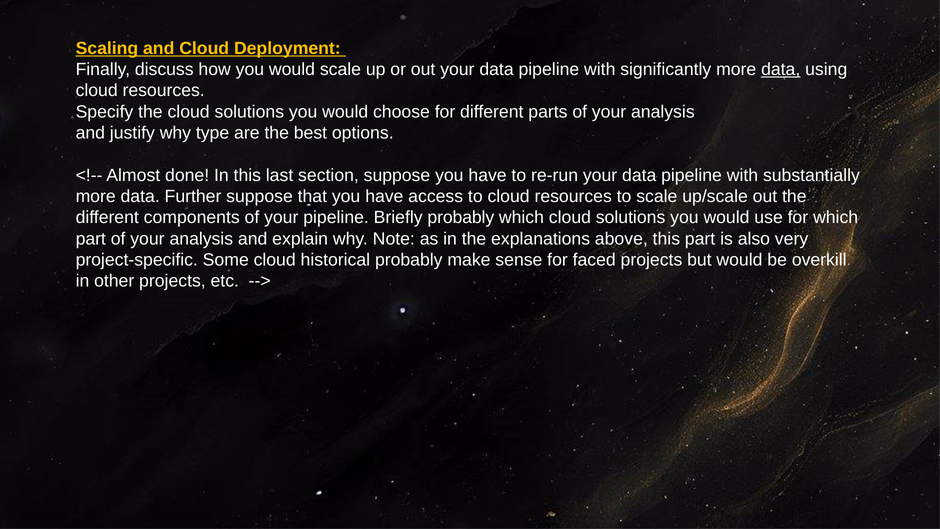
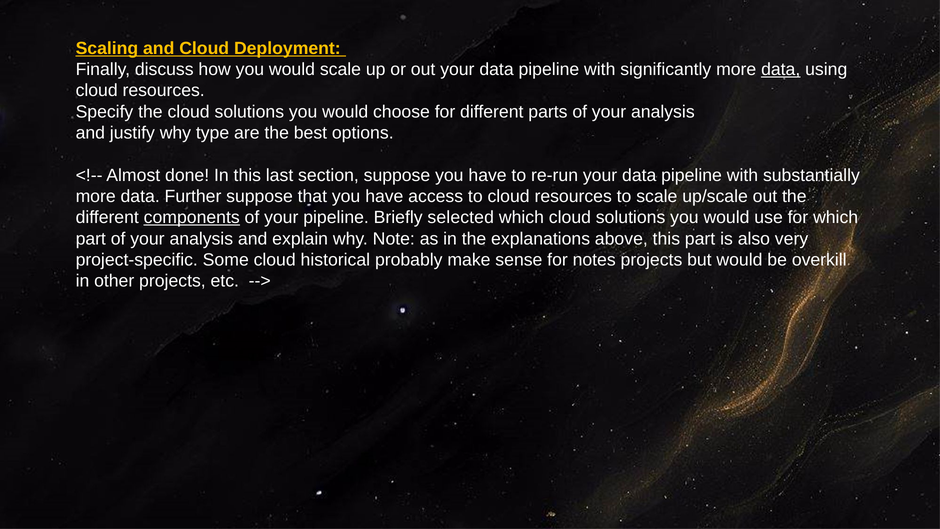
components underline: none -> present (192, 217)
Briefly probably: probably -> selected (461, 217)
faced: faced -> notes (594, 260)
